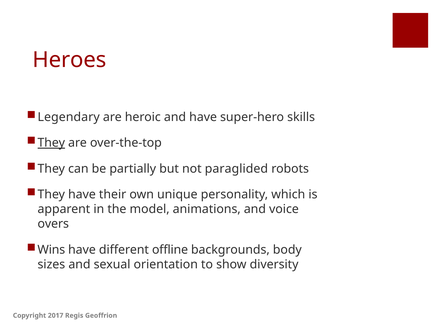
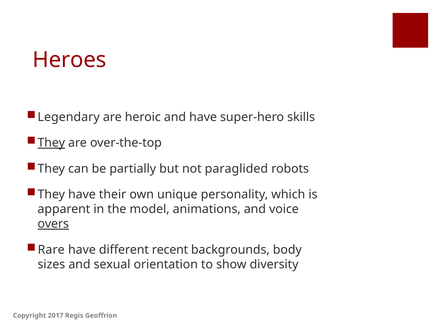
overs underline: none -> present (53, 224)
Wins: Wins -> Rare (51, 250)
offline: offline -> recent (170, 250)
